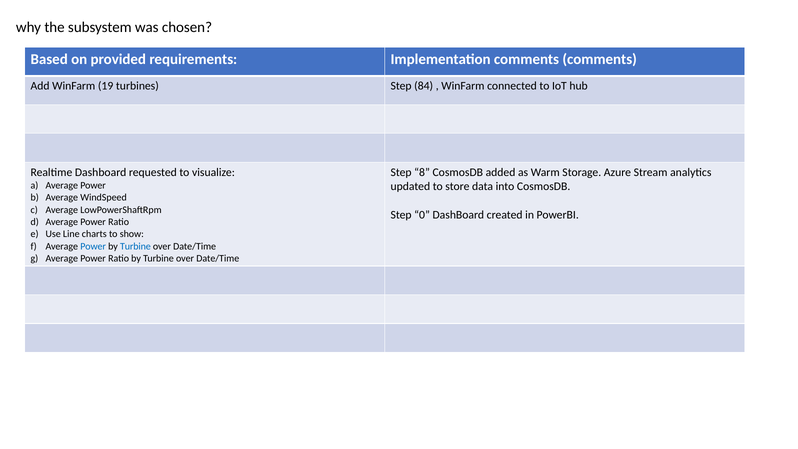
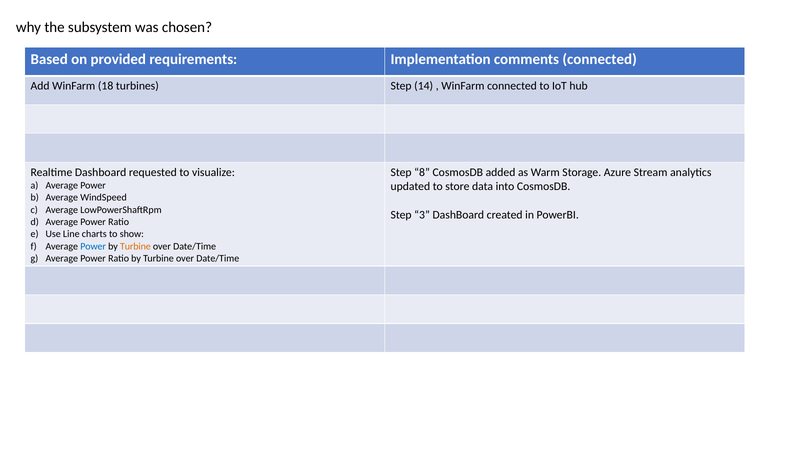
comments comments: comments -> connected (600, 59)
19: 19 -> 18 (106, 86)
84: 84 -> 14 (424, 86)
0: 0 -> 3 (422, 215)
Turbine colour: blue -> orange (135, 246)
